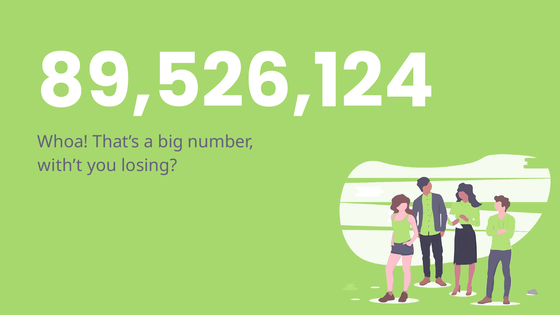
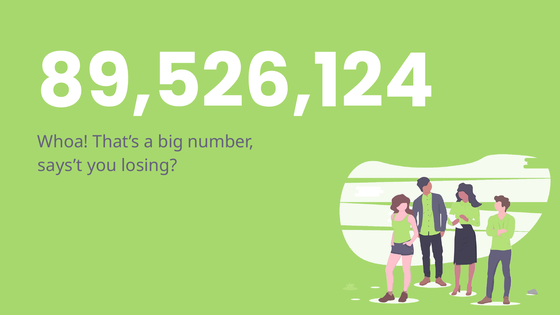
with’t: with’t -> says’t (60, 165)
